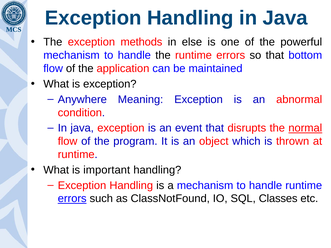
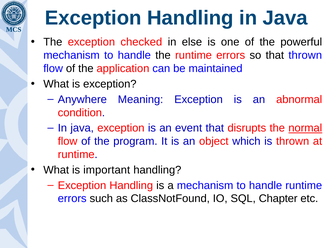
methods: methods -> checked (141, 42)
that bottom: bottom -> thrown (305, 55)
errors underline: present -> none (72, 199)
Classes: Classes -> Chapter (278, 199)
